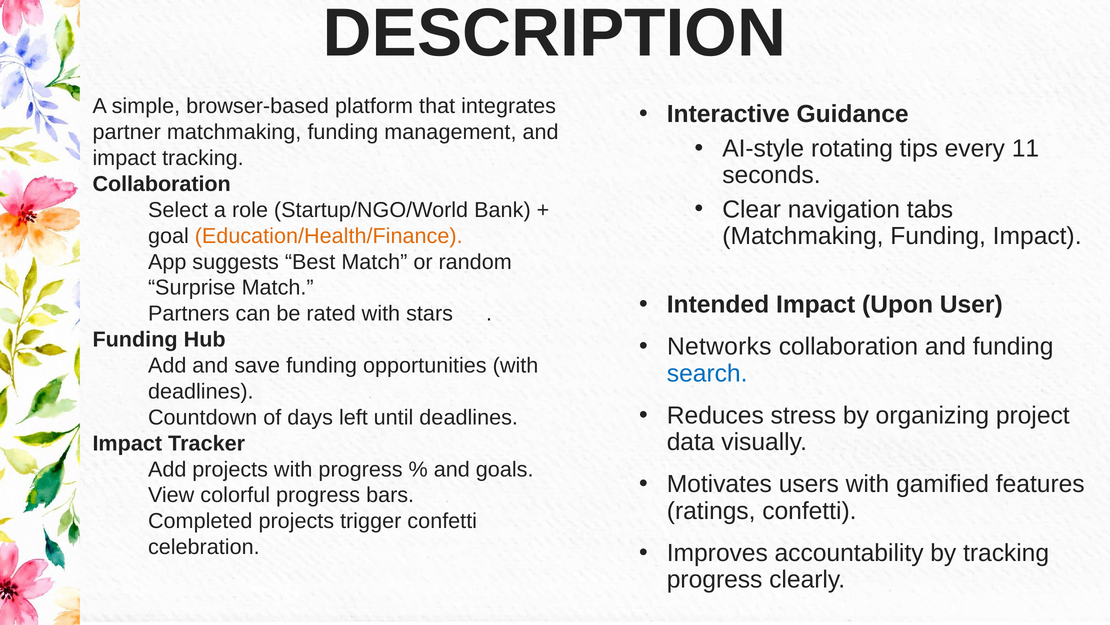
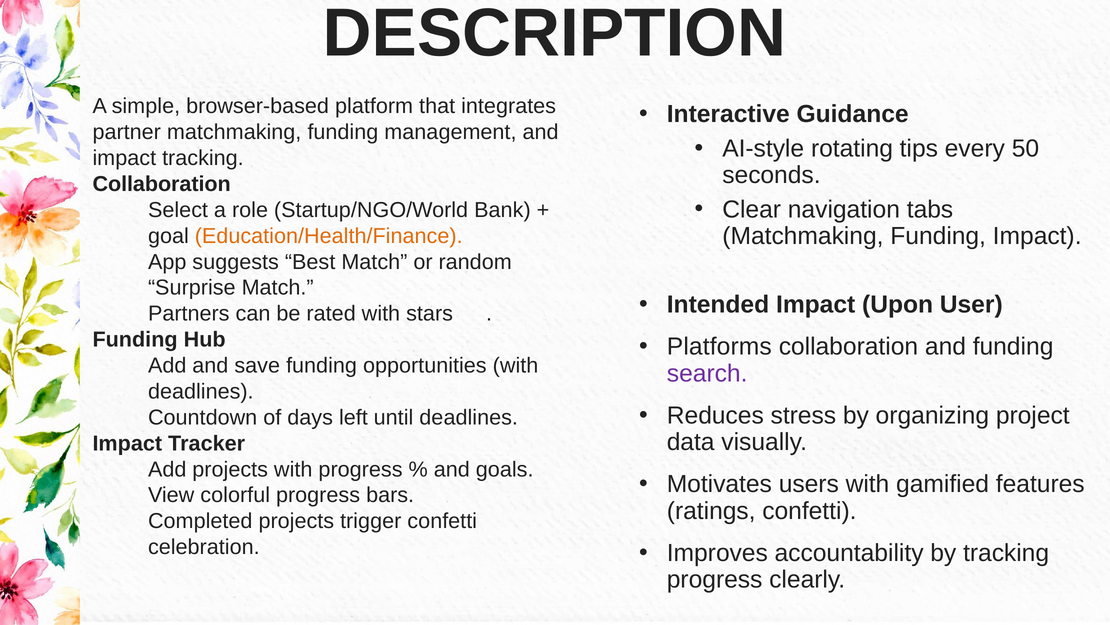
11: 11 -> 50 (1025, 148)
Networks: Networks -> Platforms (719, 346)
search colour: blue -> purple (707, 373)
